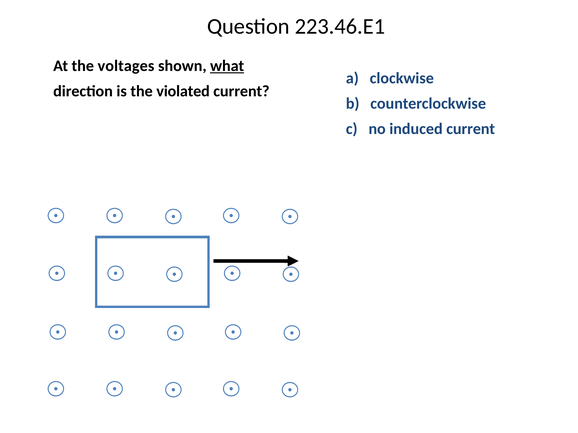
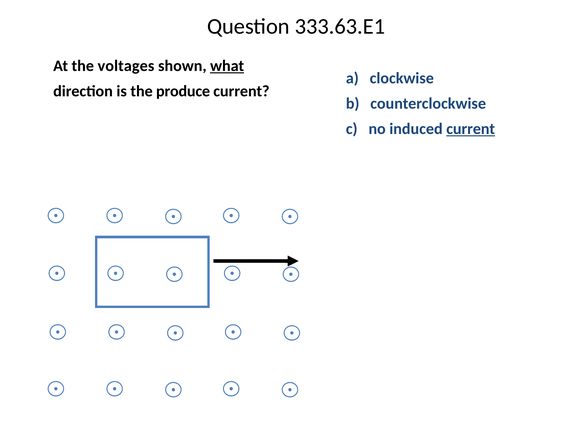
223.46.E1: 223.46.E1 -> 333.63.E1 (340, 26)
violated: violated -> produce (183, 91)
current underline: none -> present (471, 129)
